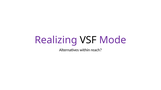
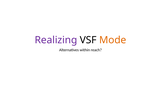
Mode colour: purple -> orange (113, 40)
